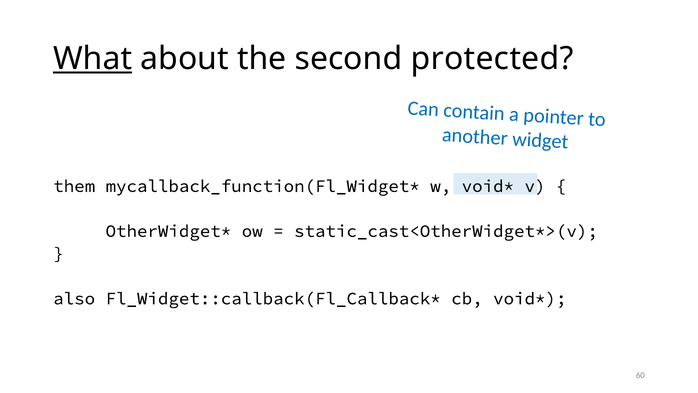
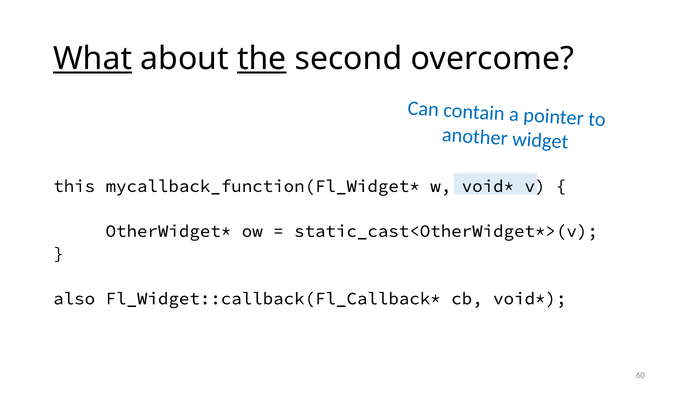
the underline: none -> present (262, 59)
protected: protected -> overcome (492, 59)
them: them -> this (74, 186)
